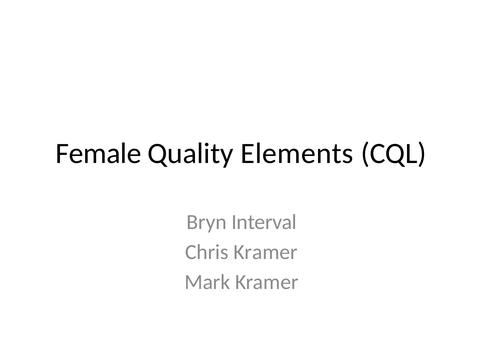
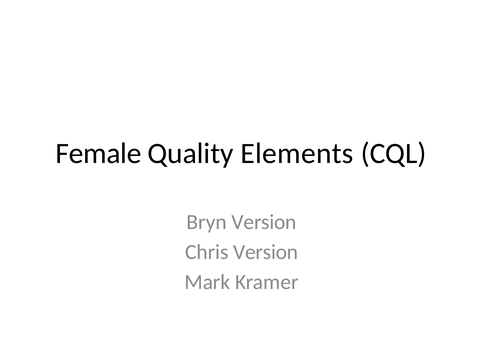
Bryn Interval: Interval -> Version (264, 222)
Chris Kramer: Kramer -> Version (266, 252)
